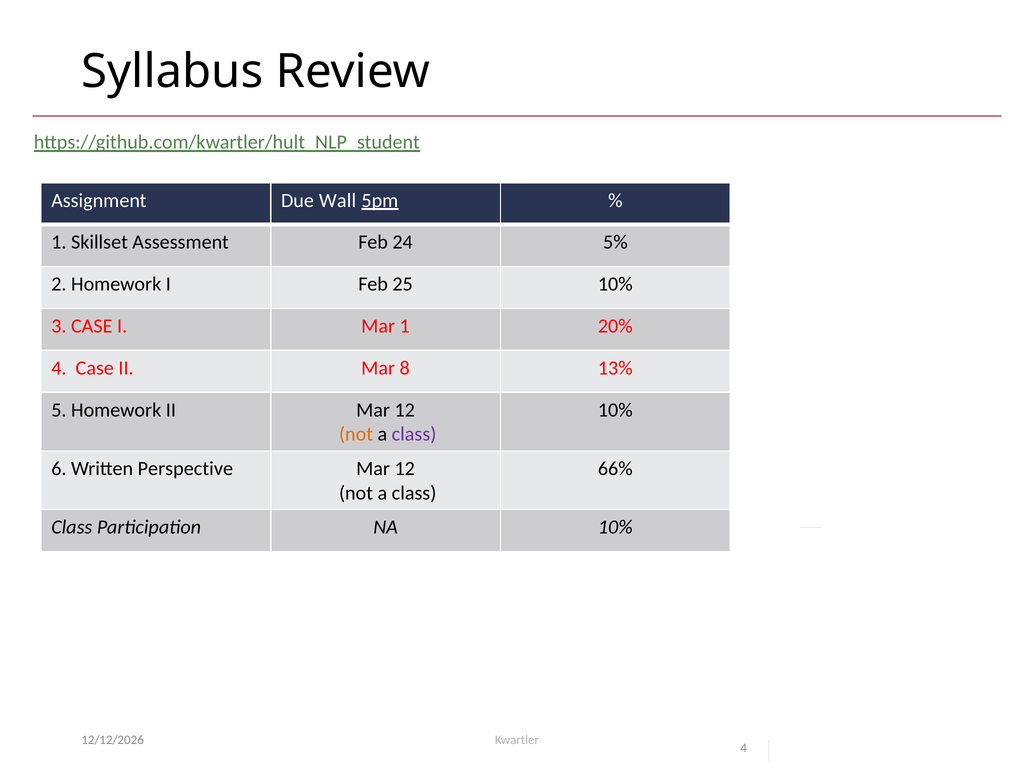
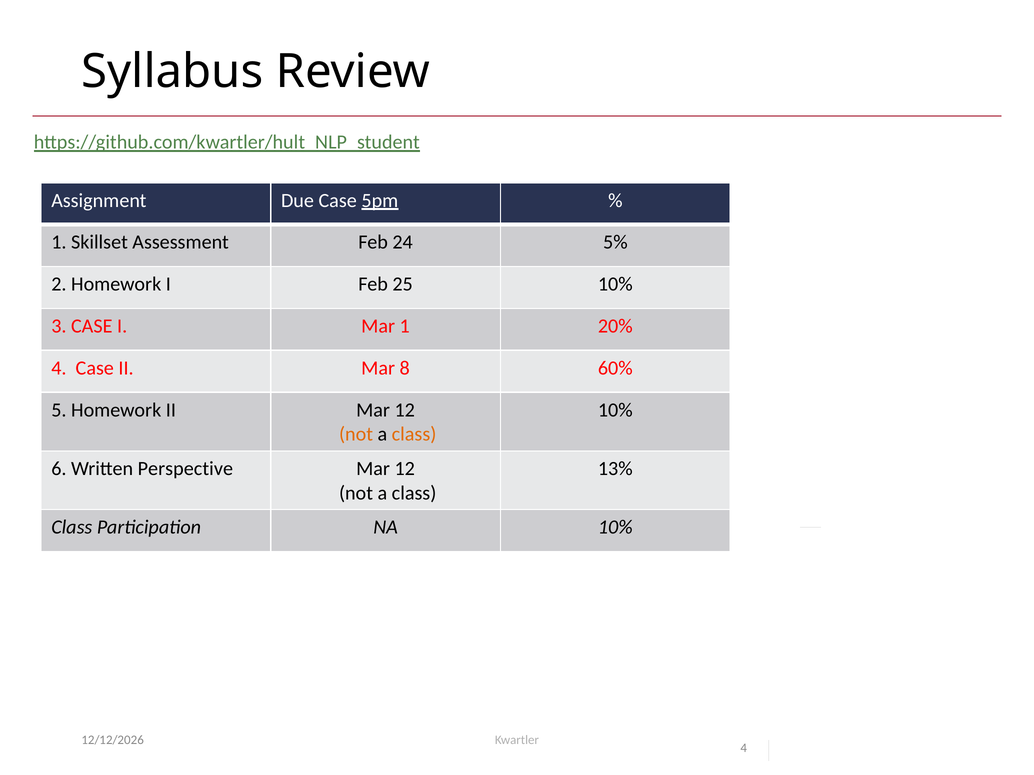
Due Wall: Wall -> Case (338, 201)
13%: 13% -> 60% (615, 368)
class colour: purple -> orange (414, 435)
66%: 66% -> 13% (615, 469)
